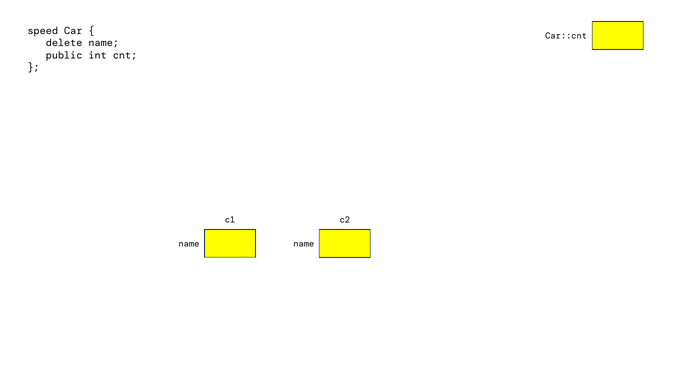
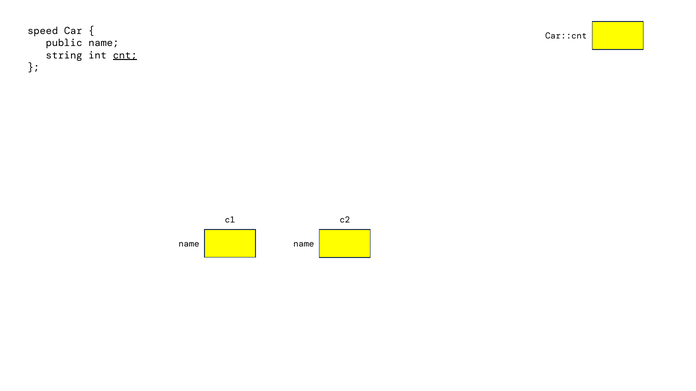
delete: delete -> public (64, 43)
public: public -> string (64, 55)
cnt underline: none -> present (125, 55)
